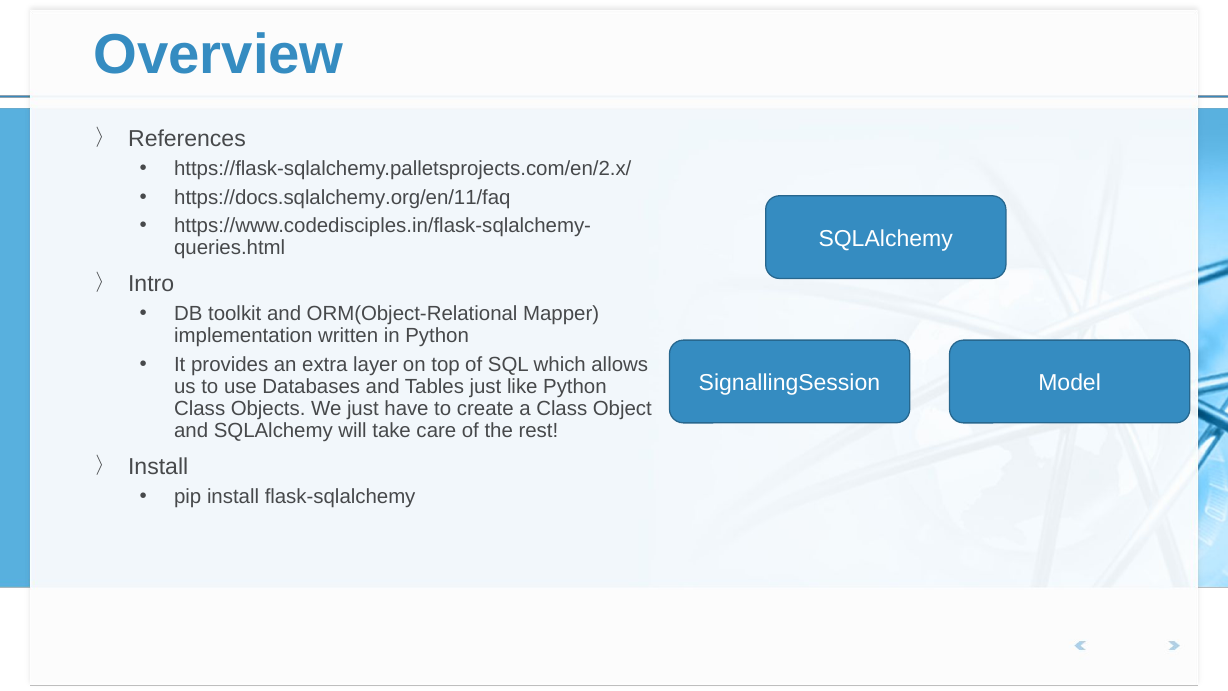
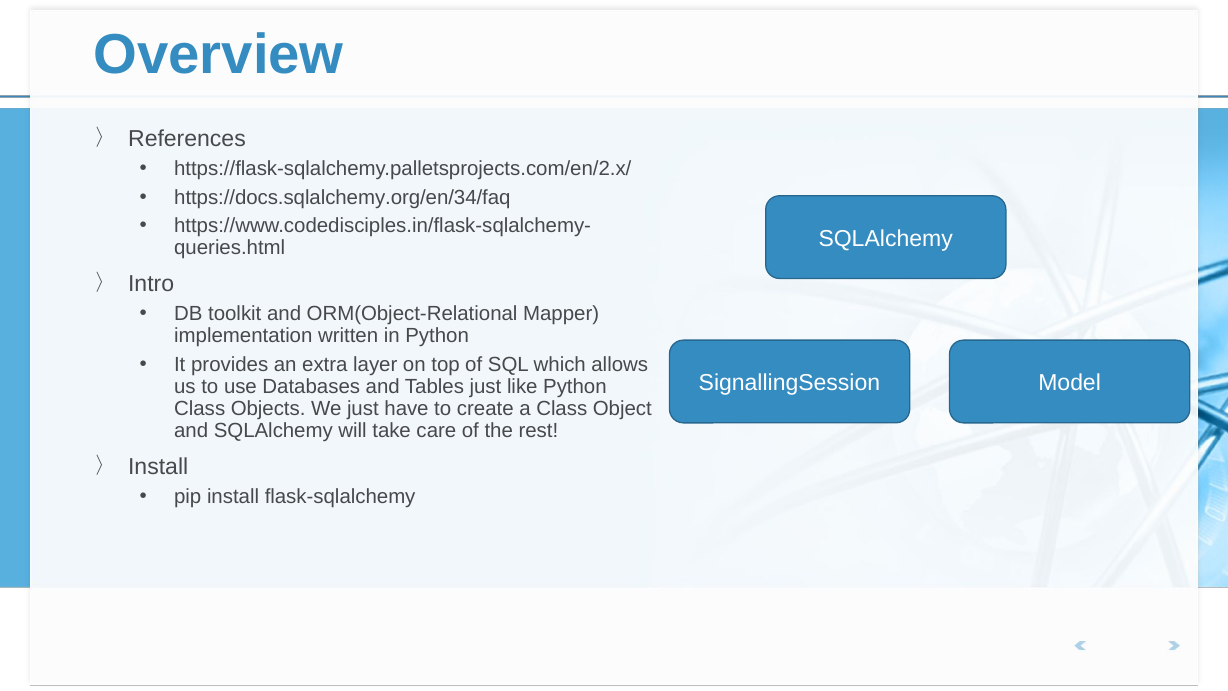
https://docs.sqlalchemy.org/en/11/faq: https://docs.sqlalchemy.org/en/11/faq -> https://docs.sqlalchemy.org/en/34/faq (342, 197)
